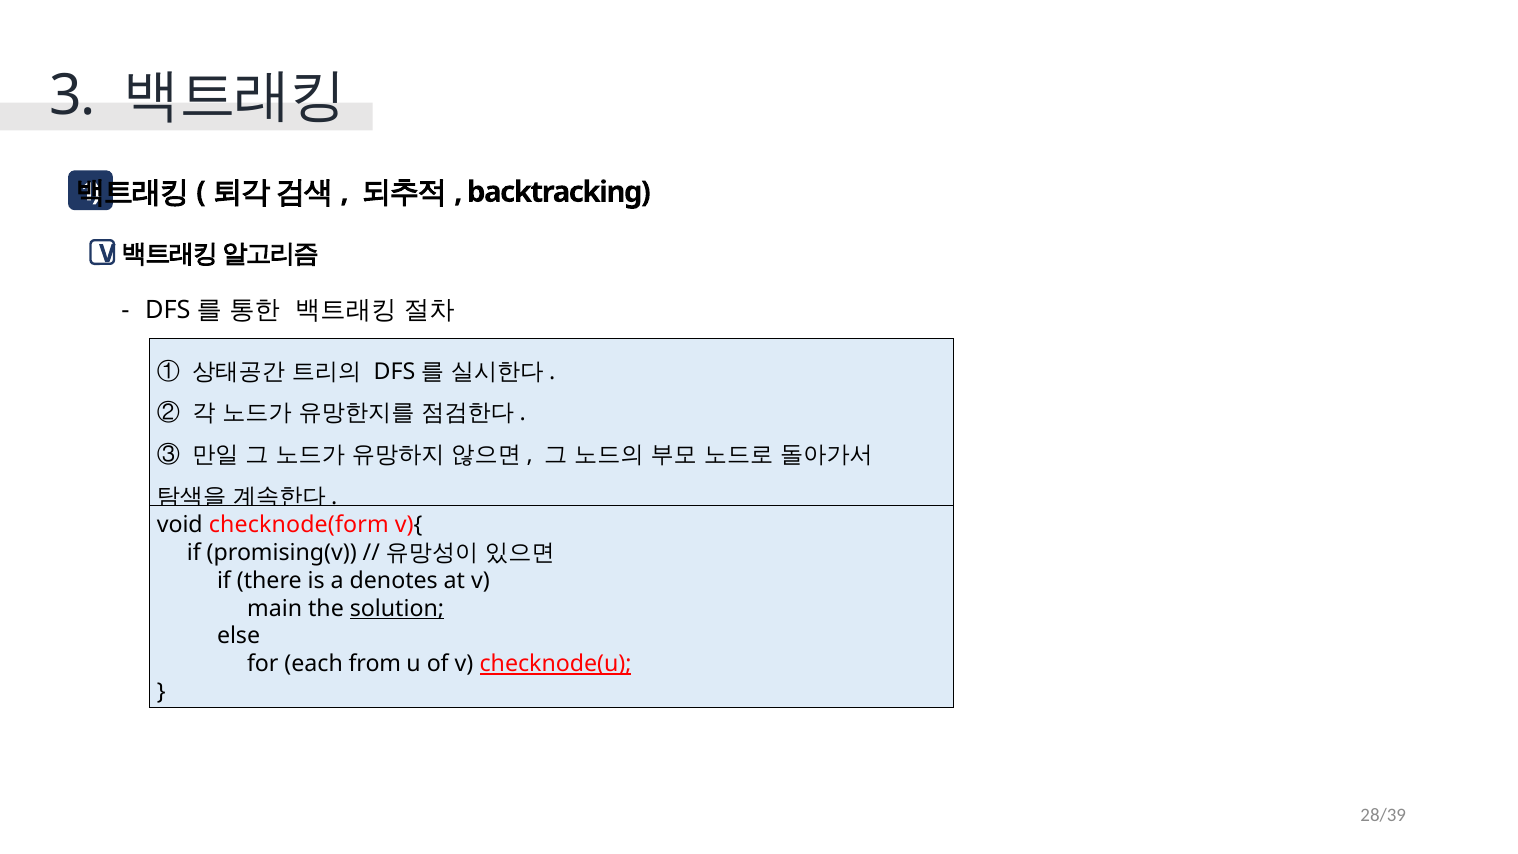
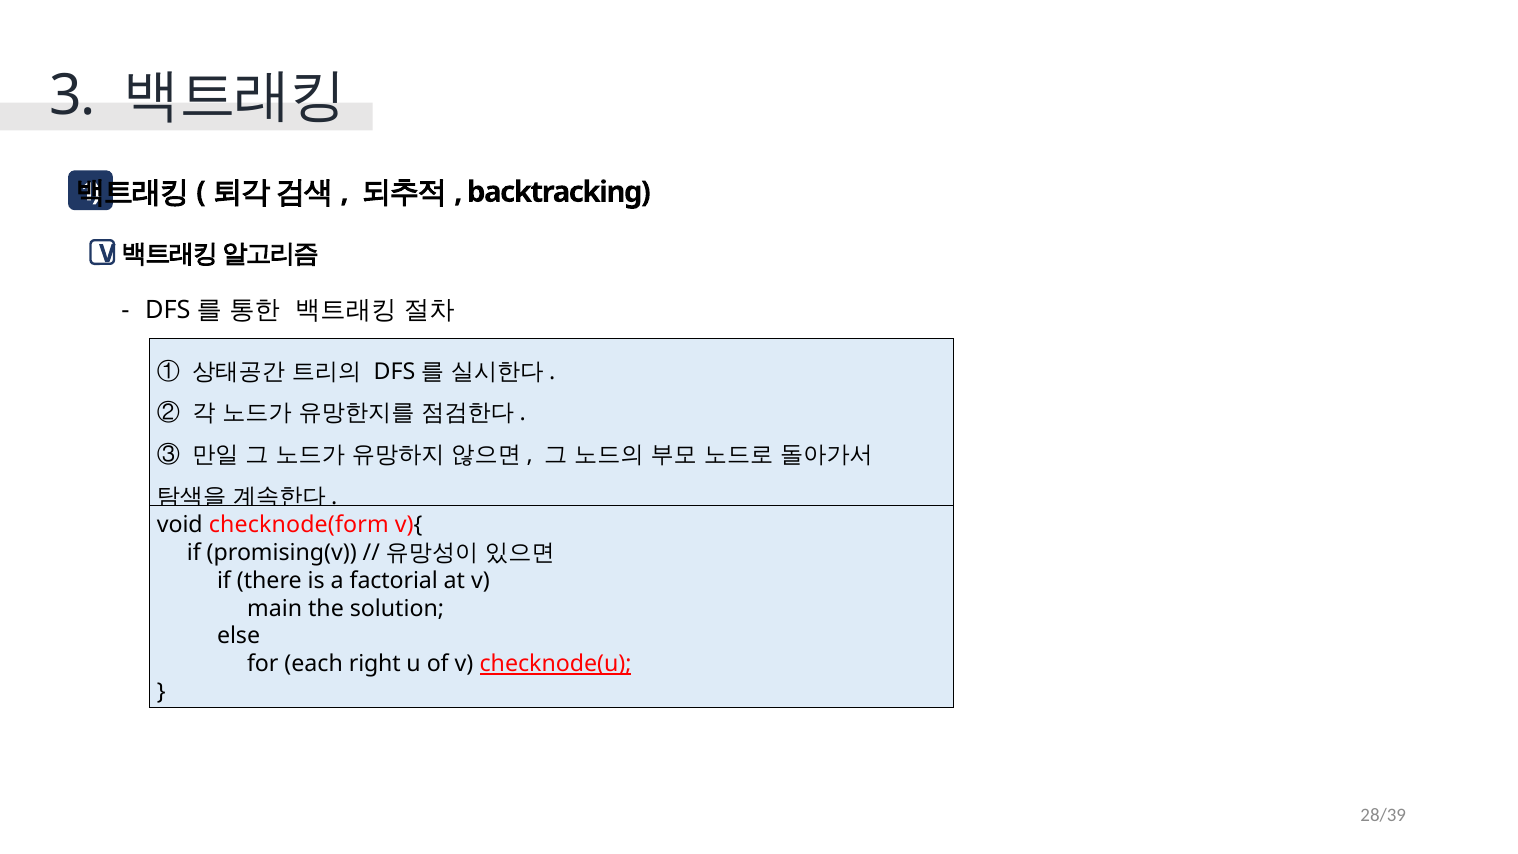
denotes: denotes -> factorial (394, 581)
solution underline: present -> none (397, 608)
from: from -> right (375, 664)
